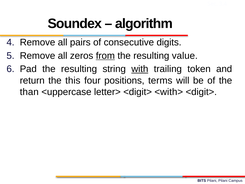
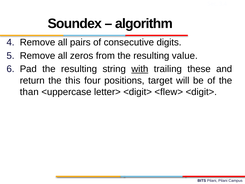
from underline: present -> none (105, 56)
token: token -> these (199, 69)
terms: terms -> target (160, 80)
<with>: <with> -> <flew> (169, 92)
